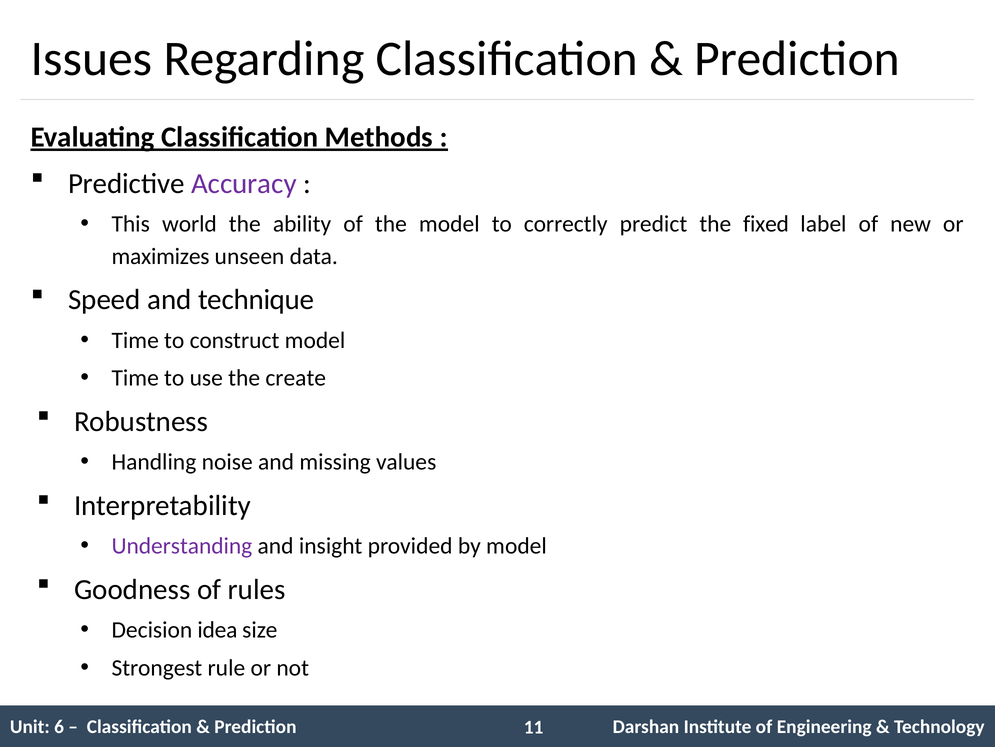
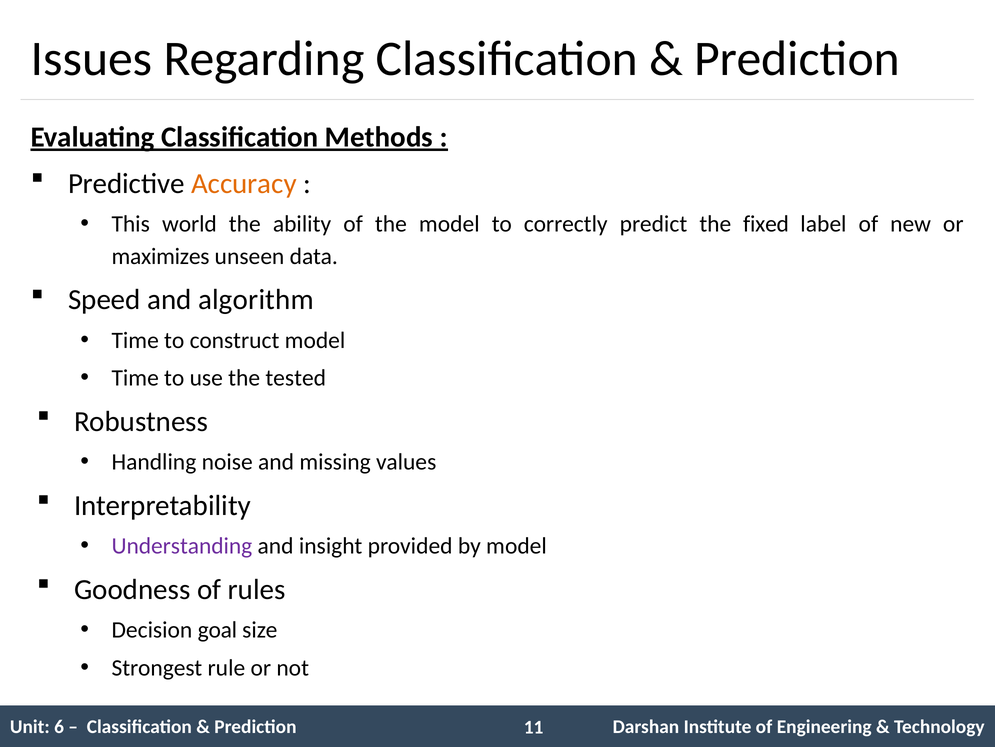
Accuracy colour: purple -> orange (244, 183)
technique: technique -> algorithm (256, 299)
create: create -> tested (296, 378)
idea: idea -> goal (217, 630)
